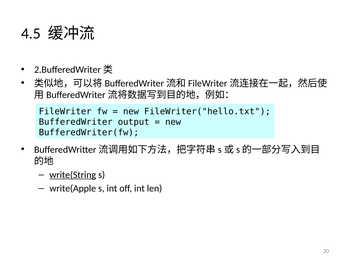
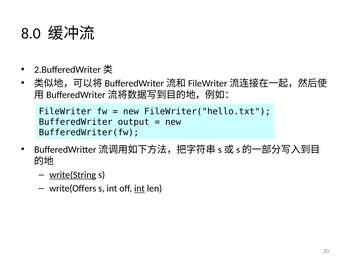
4.5: 4.5 -> 8.0 (31, 33)
write(Apple: write(Apple -> write(Offers (73, 188)
int underline: none -> present (139, 188)
